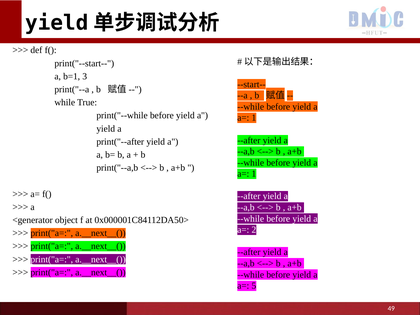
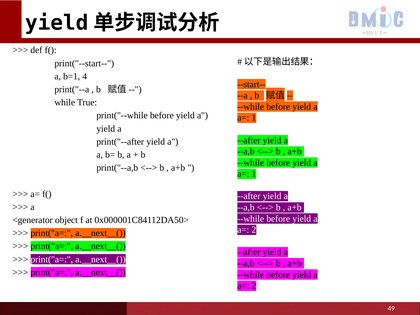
3: 3 -> 4 (85, 76)
5: 5 -> 2 (254, 286)
